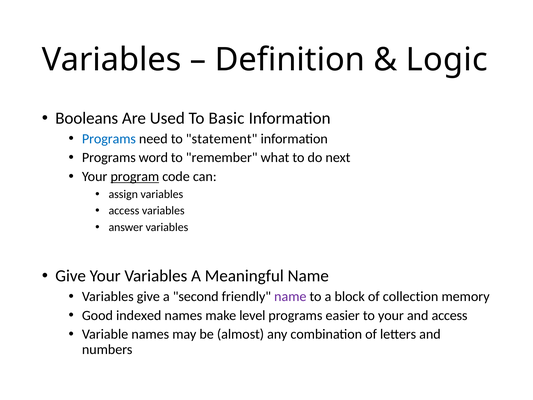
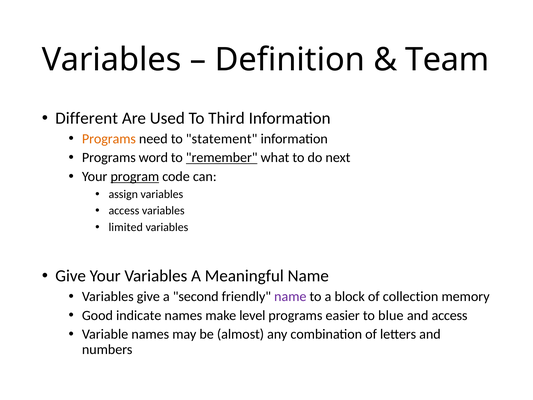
Logic: Logic -> Team (447, 60)
Booleans: Booleans -> Different (87, 118)
Basic: Basic -> Third (226, 118)
Programs colour: blue -> orange (109, 139)
remember underline: none -> present (222, 158)
answer: answer -> limited (126, 227)
indexed: indexed -> indicate (139, 315)
to your: your -> blue (391, 315)
